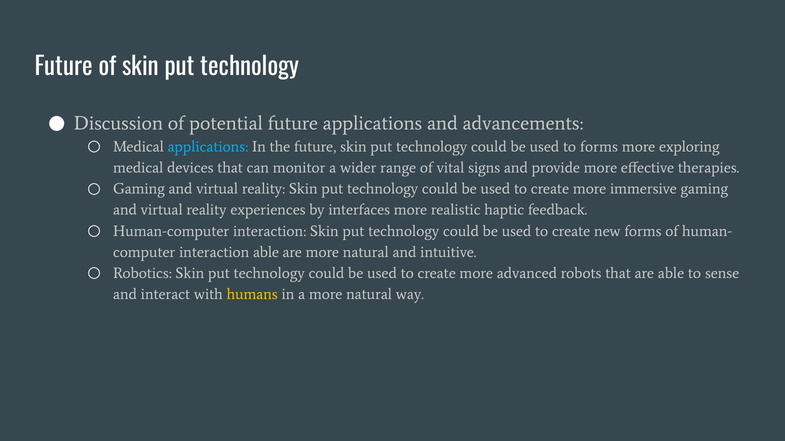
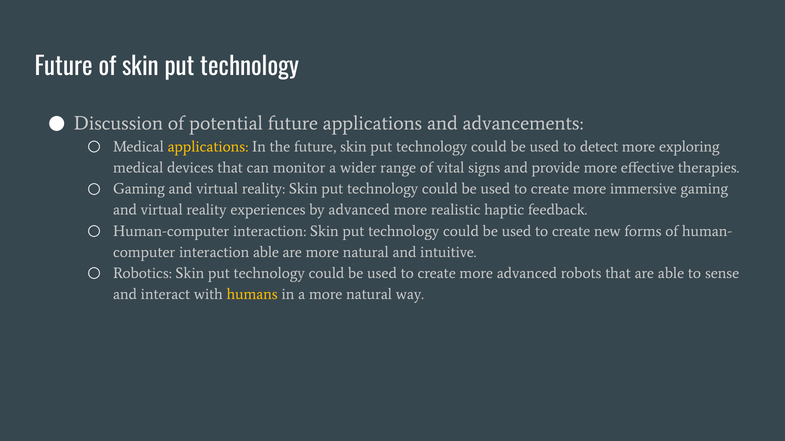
applications colour: light blue -> yellow (208, 147)
to forms: forms -> detect (599, 147)
by interfaces: interfaces -> advanced (359, 210)
